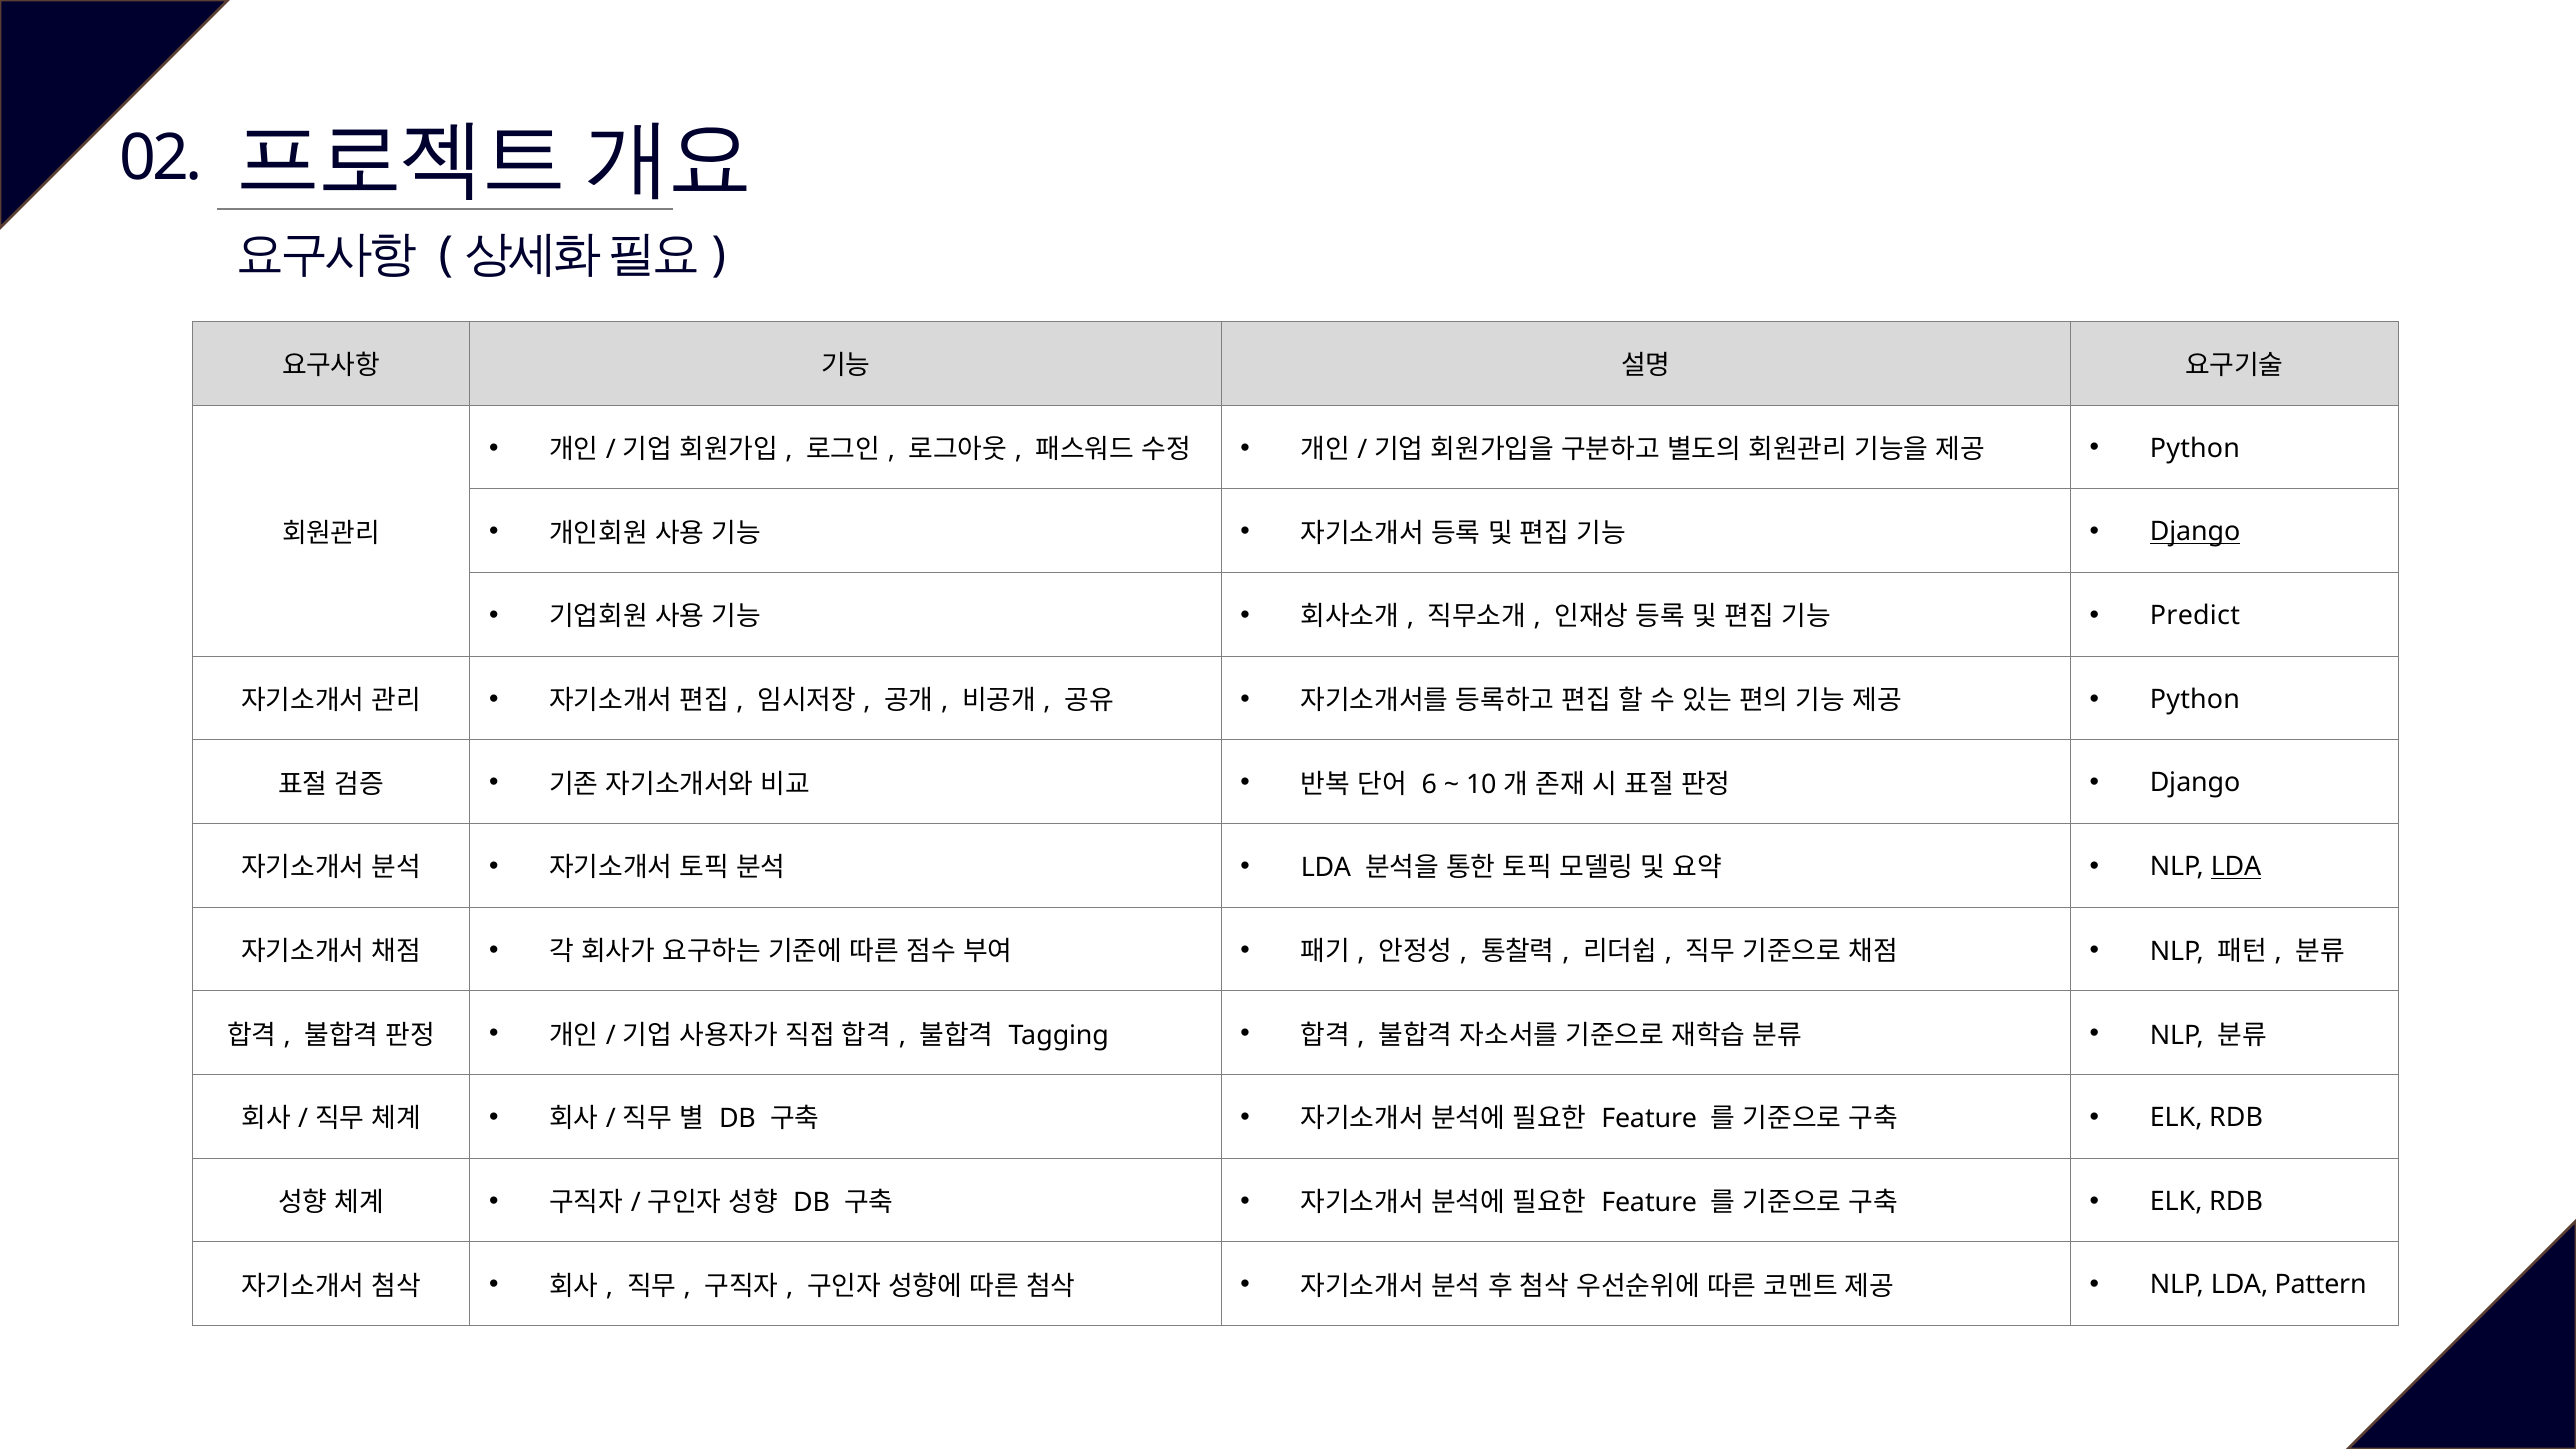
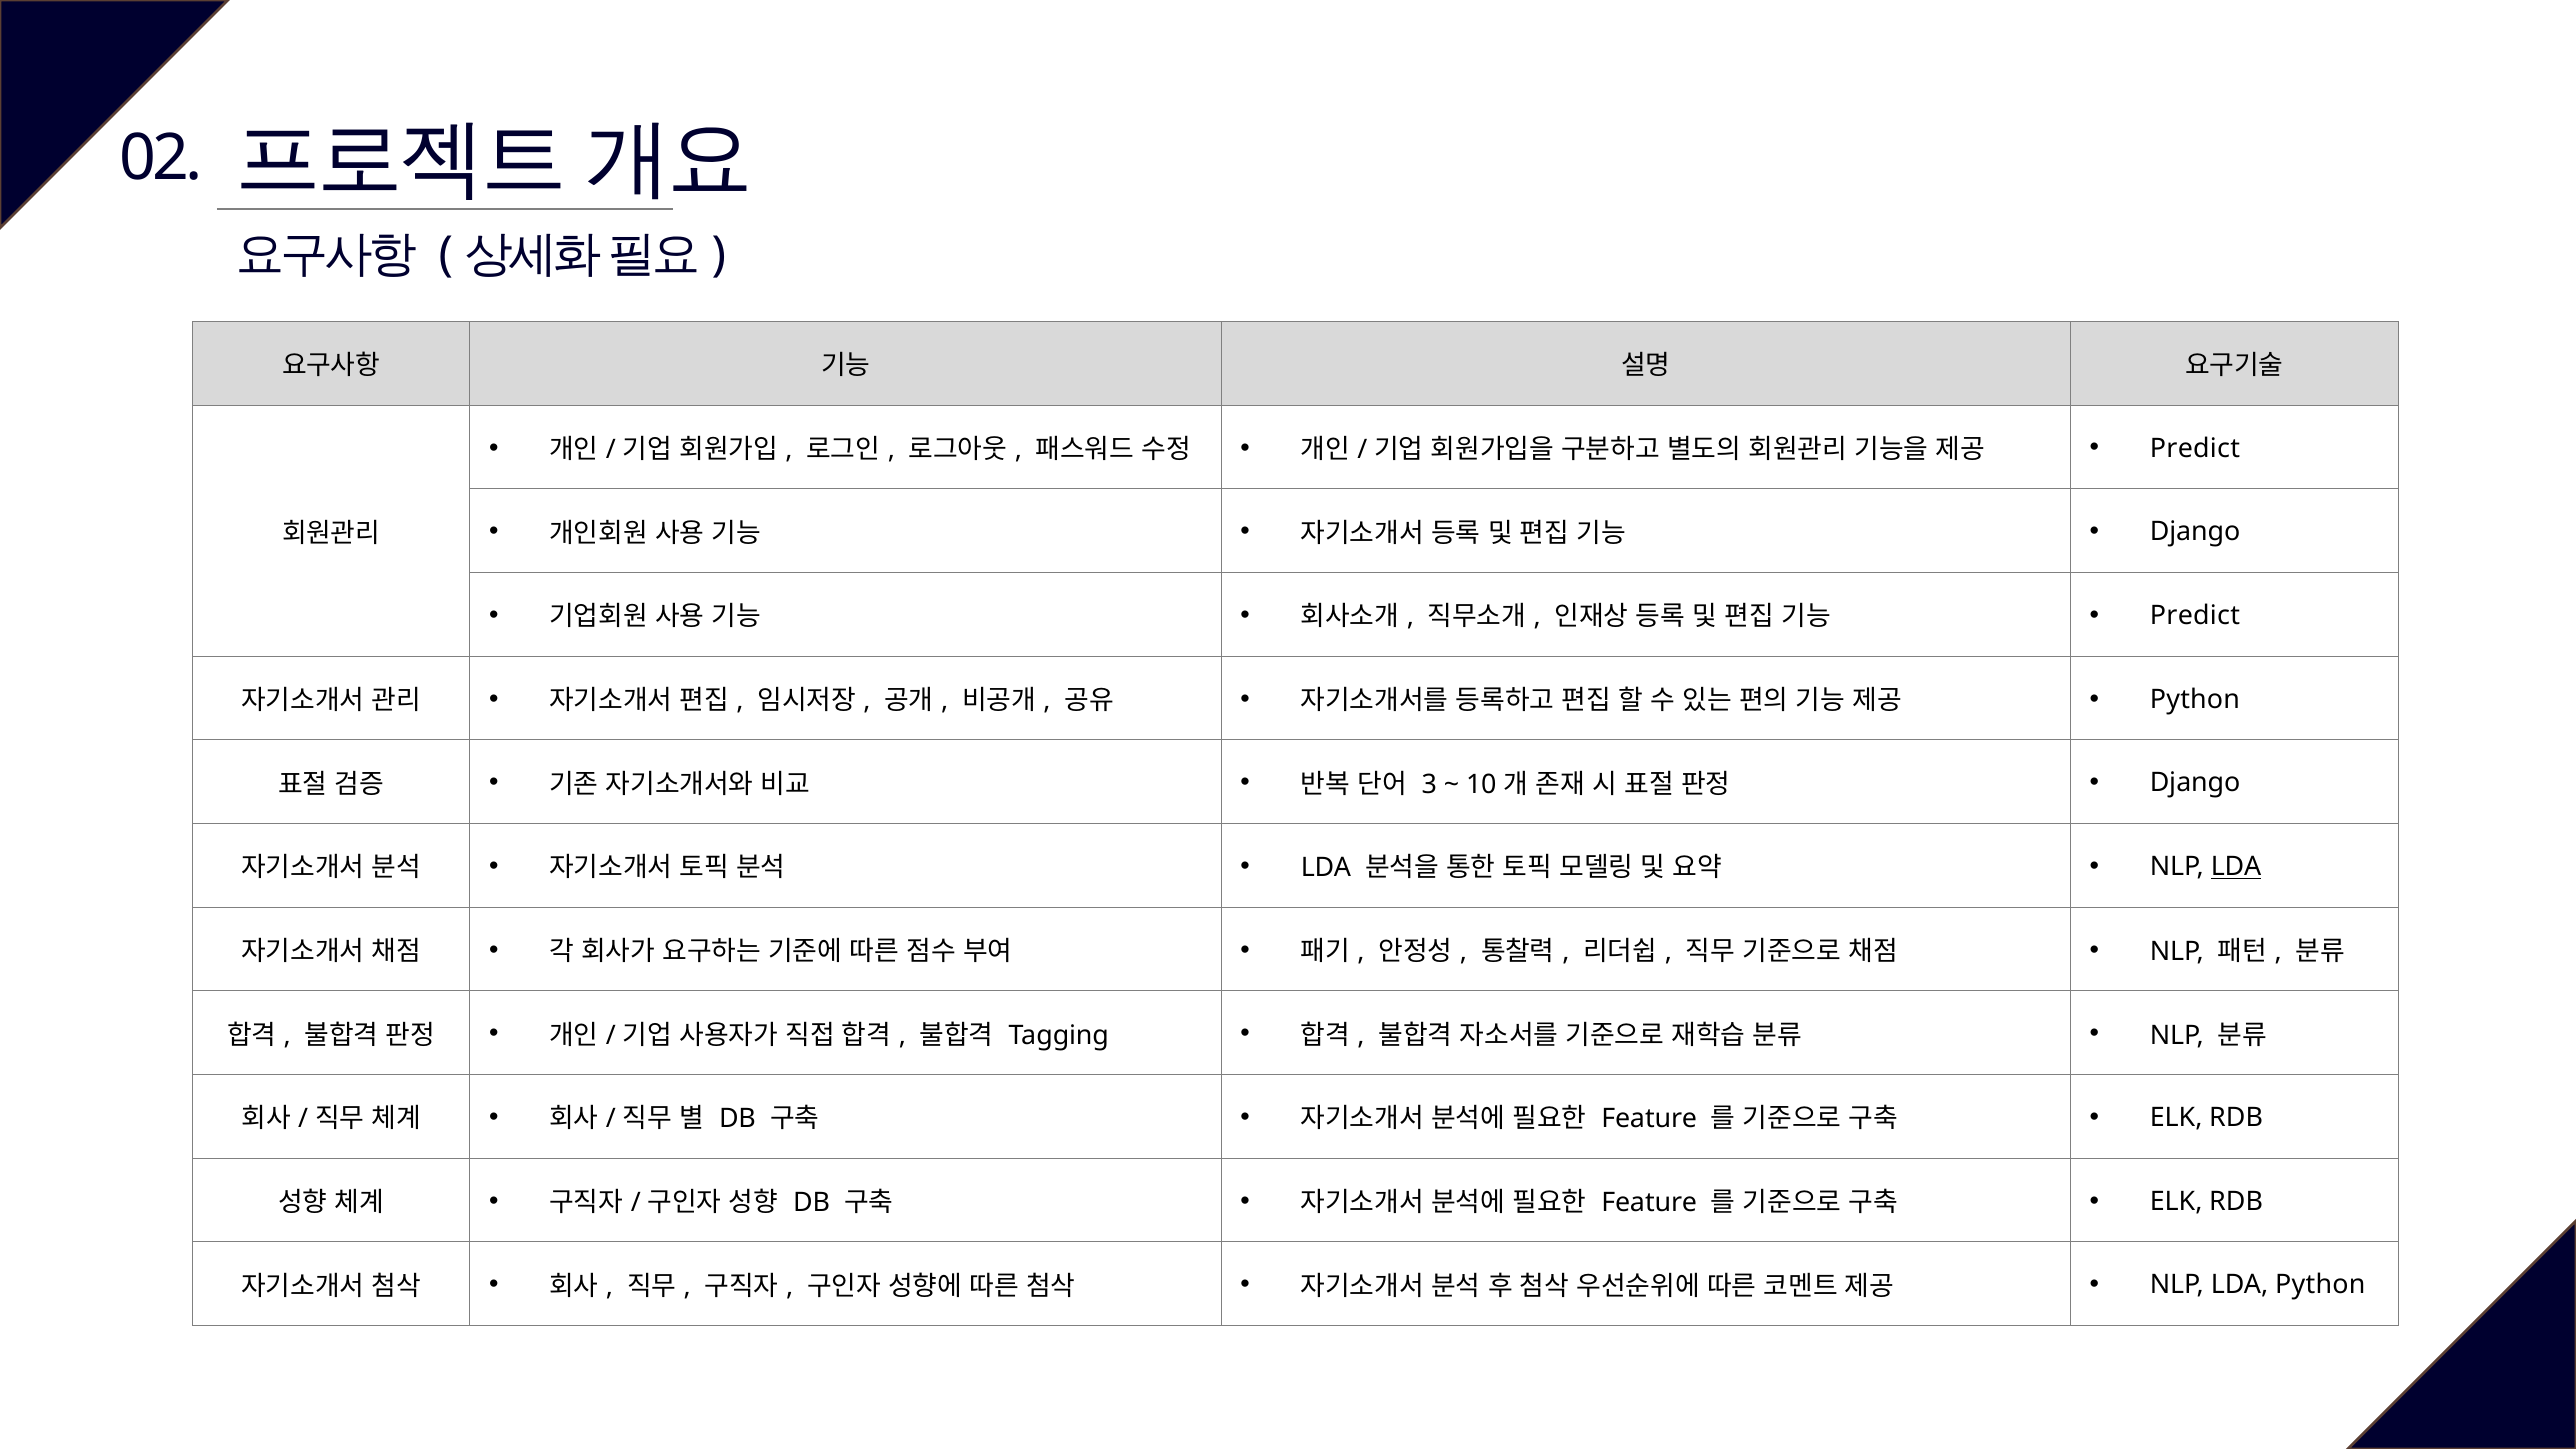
Python: Python -> Predict (2195, 448)
Django underline: present -> none (2195, 532)
6: 6 -> 3 (1429, 784)
LDA Pattern: Pattern -> Python (2320, 1285)
